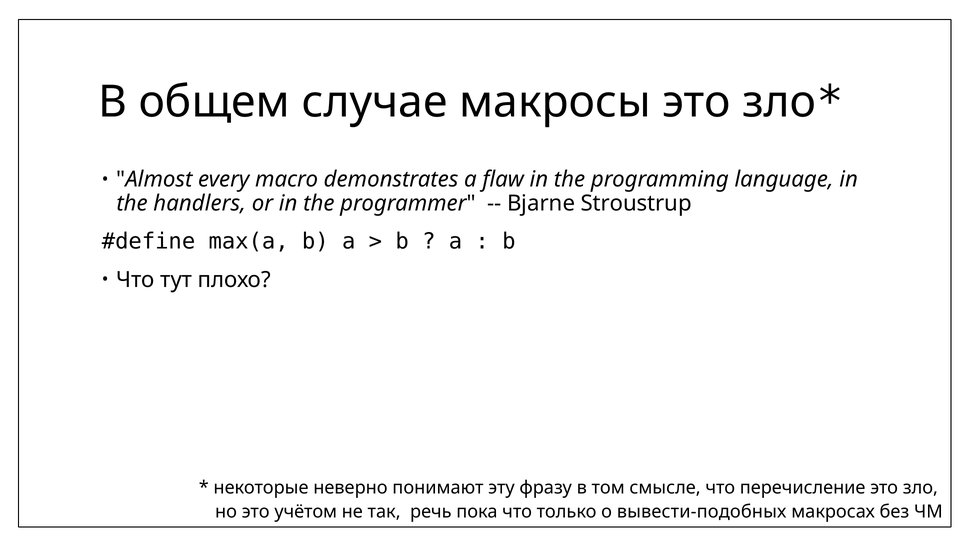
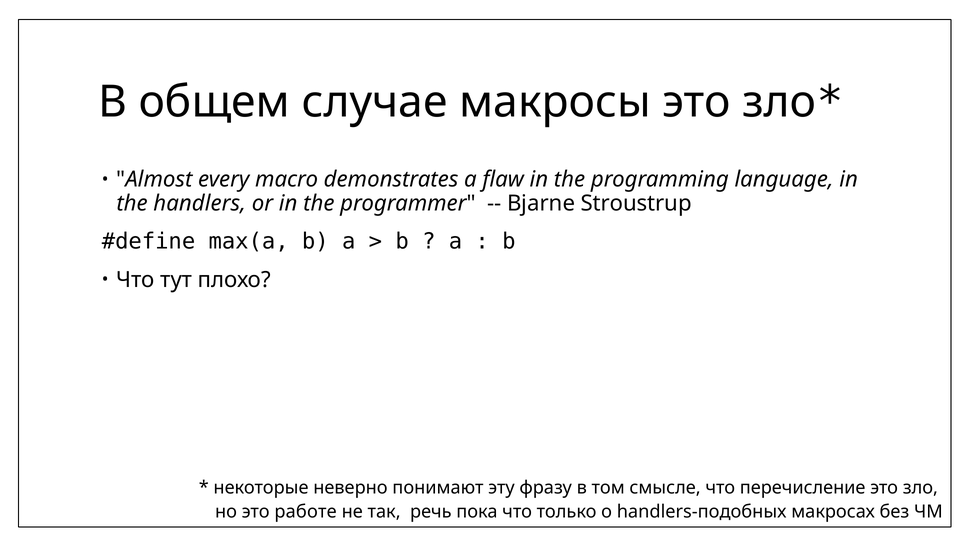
учётом: учётом -> работе (306, 511)
вывести-подобных: вывести-подобных -> handlers-подобных (702, 511)
